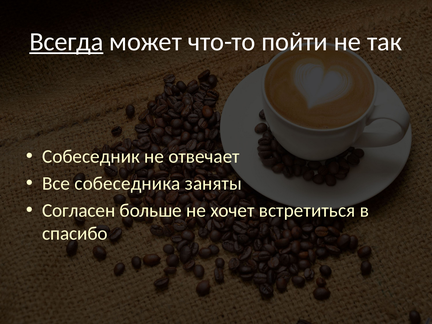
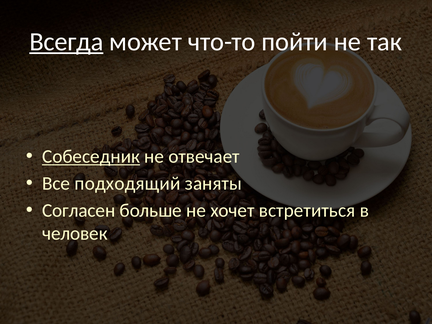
Собеседник underline: none -> present (91, 157)
собеседника: собеседника -> подходящий (127, 184)
спасибо: спасибо -> человек (75, 233)
